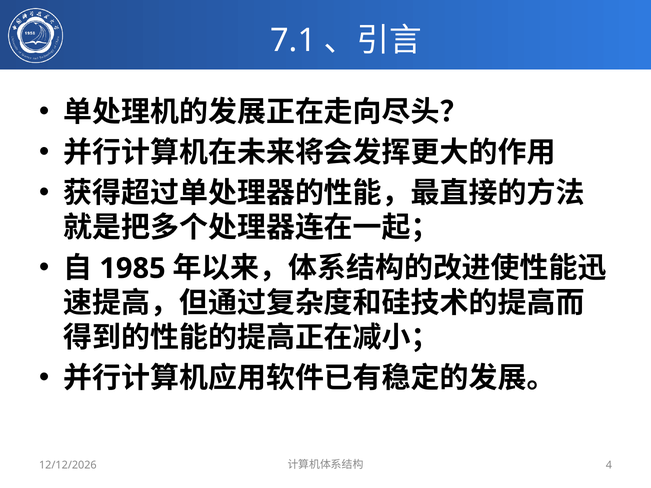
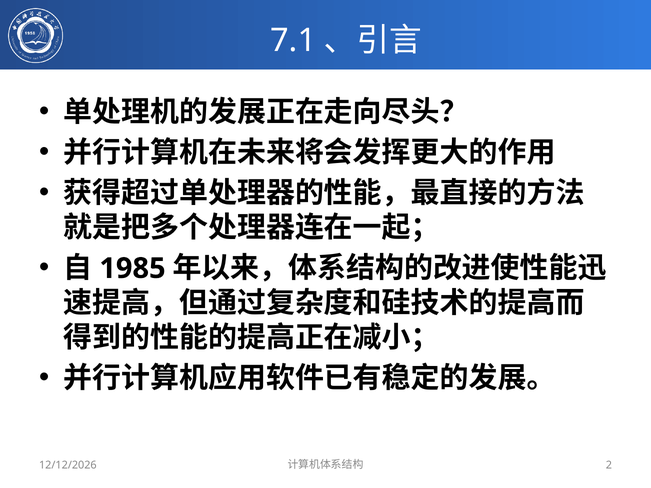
4: 4 -> 2 (609, 465)
